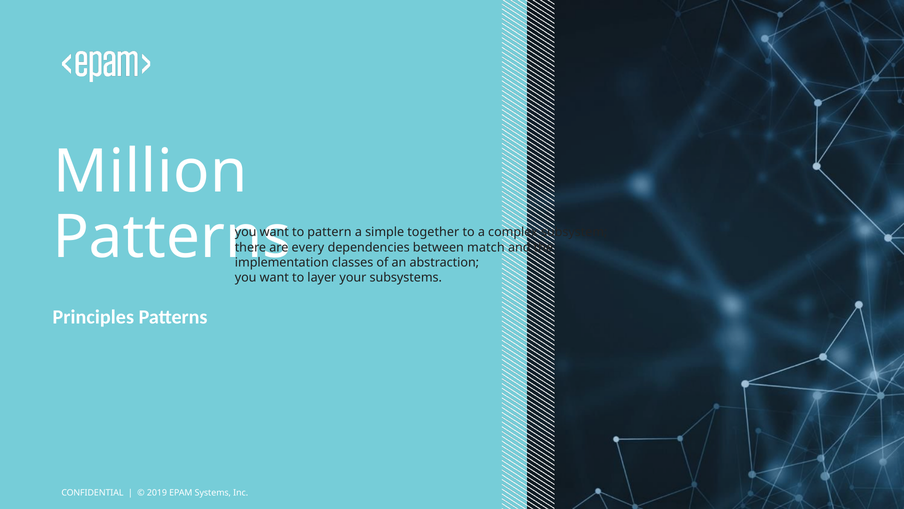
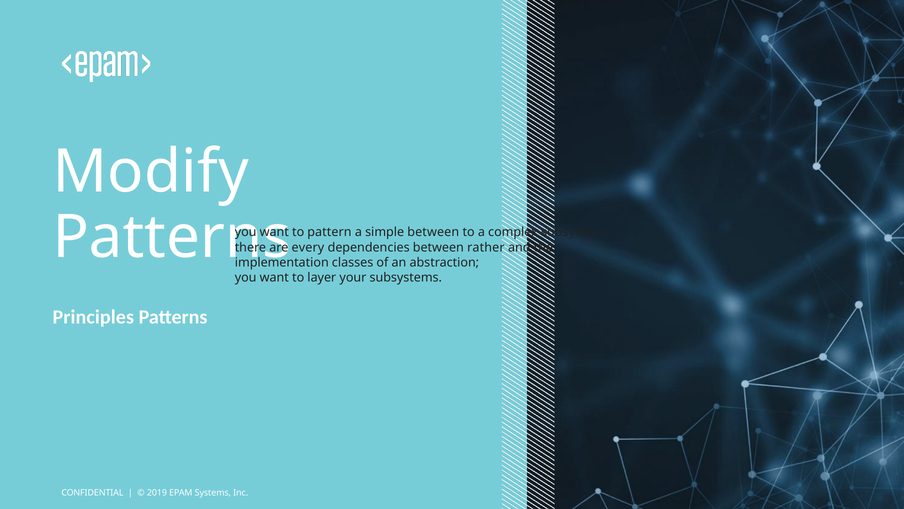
Million: Million -> Modify (151, 172)
simple together: together -> between (433, 232)
match: match -> rather (486, 247)
